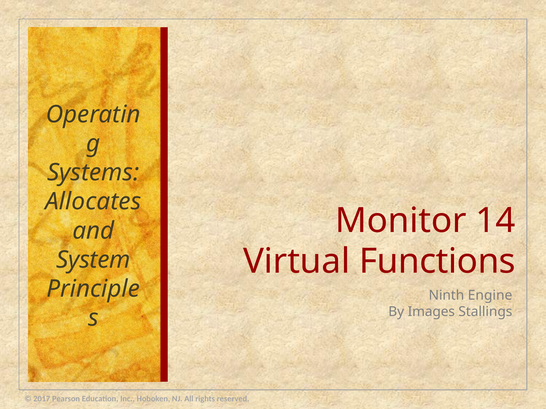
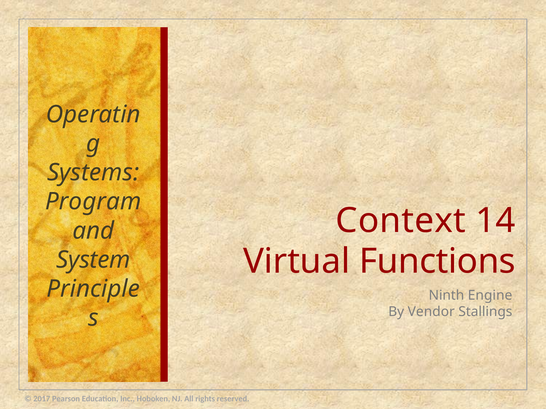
Allocates: Allocates -> Program (93, 202)
Monitor: Monitor -> Context (401, 221)
Images: Images -> Vendor (431, 312)
